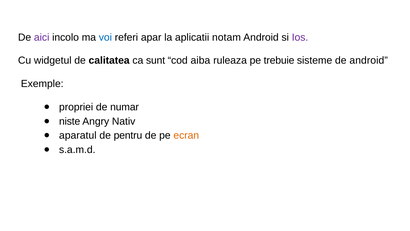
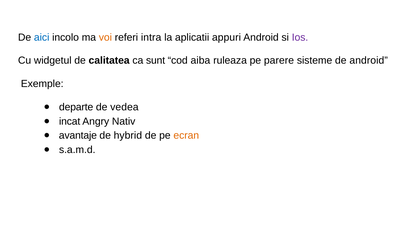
aici colour: purple -> blue (42, 37)
voi colour: blue -> orange (105, 37)
apar: apar -> intra (151, 37)
notam: notam -> appuri (227, 37)
trebuie: trebuie -> parere (279, 60)
propriei: propriei -> departe (76, 107)
numar: numar -> vedea (124, 107)
niste: niste -> incat (70, 121)
aparatul: aparatul -> avantaje (78, 135)
pentru: pentru -> hybrid (128, 135)
